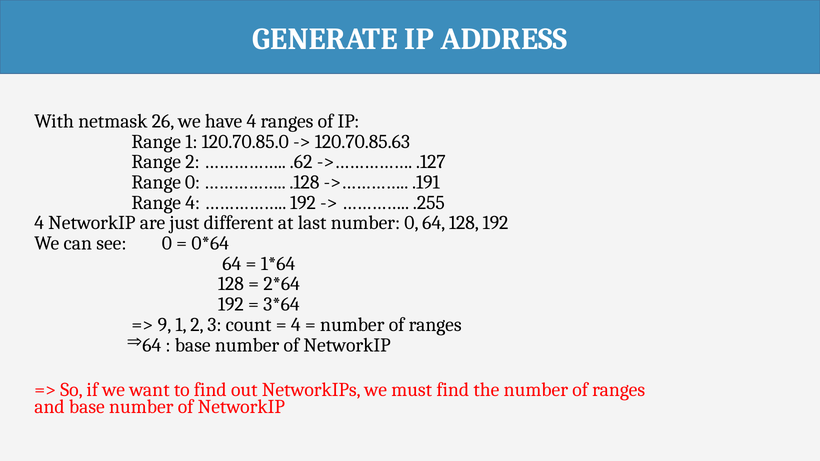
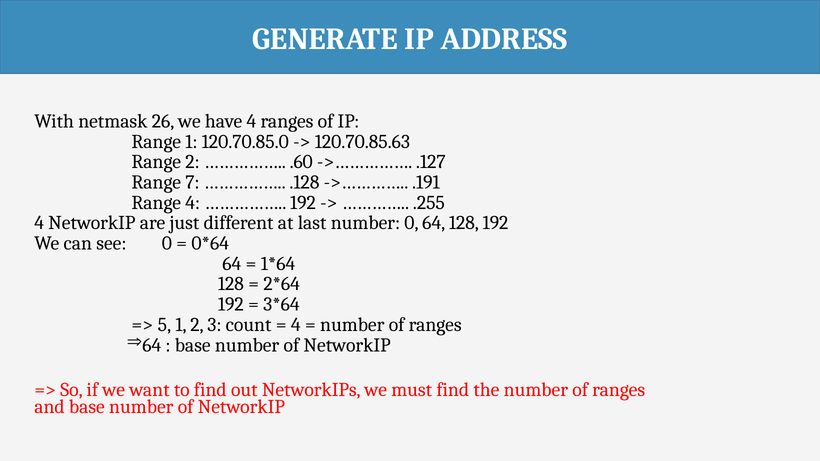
.62: .62 -> .60 (301, 162)
Range 0: 0 -> 7 (192, 182)
9: 9 -> 5 (164, 325)
